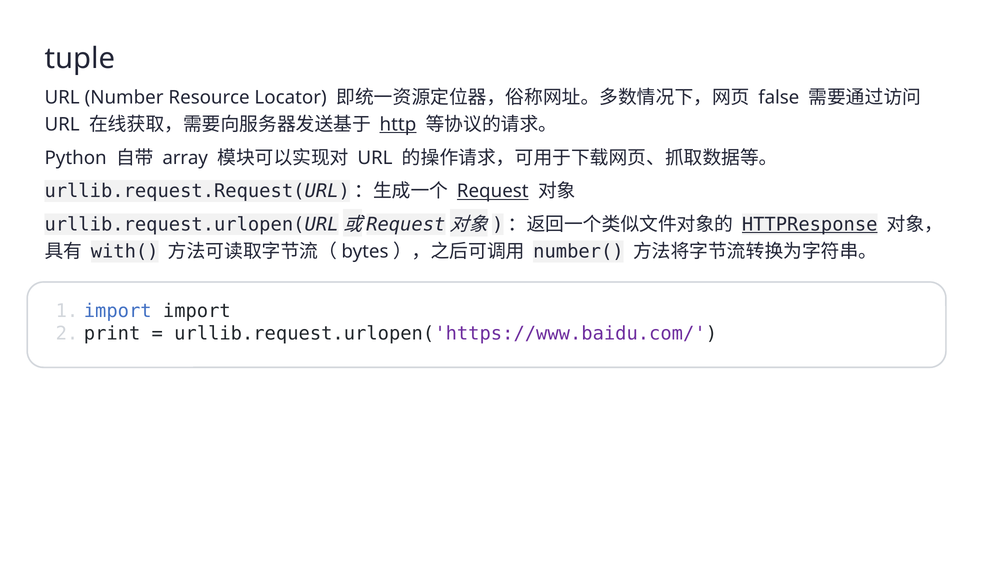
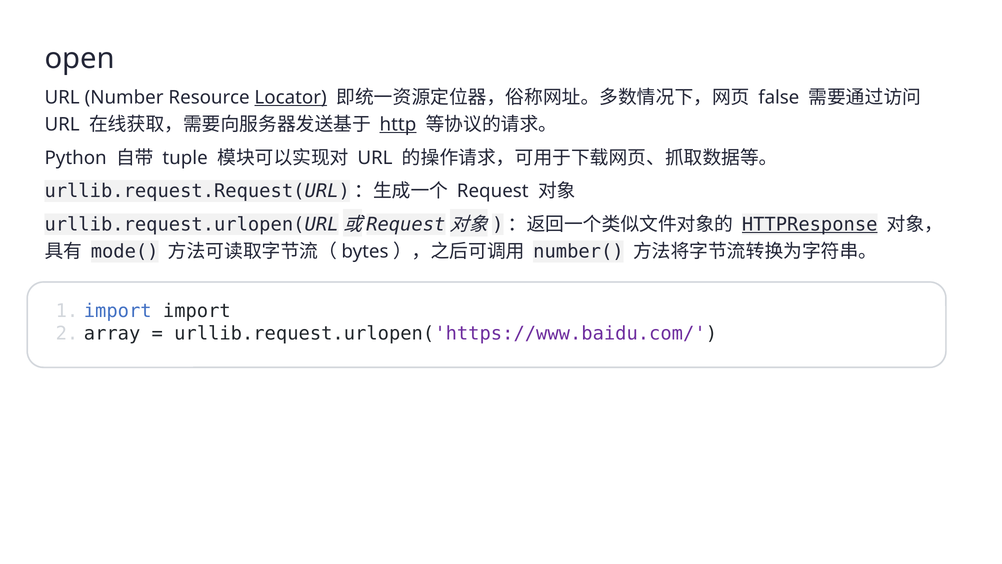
tuple: tuple -> open (80, 59)
Locator underline: none -> present (291, 97)
array: array -> tuple (185, 158)
Request underline: present -> none (493, 191)
with(: with( -> mode( (125, 251)
print: print -> array (112, 334)
